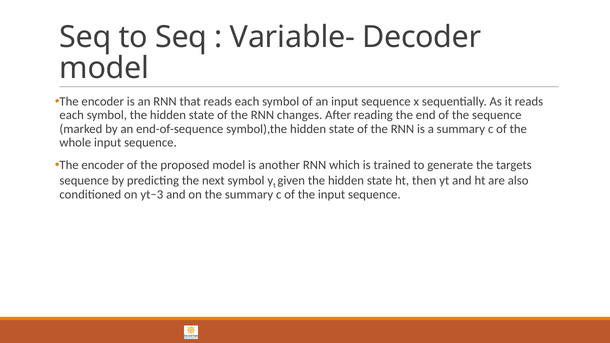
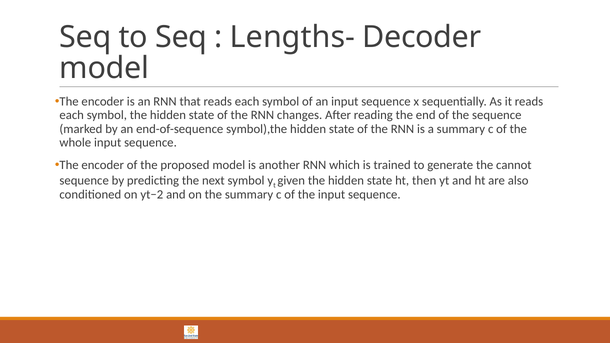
Variable-: Variable- -> Lengths- (292, 37)
targets: targets -> cannot (514, 165)
yt−3: yt−3 -> yt−2 (152, 195)
